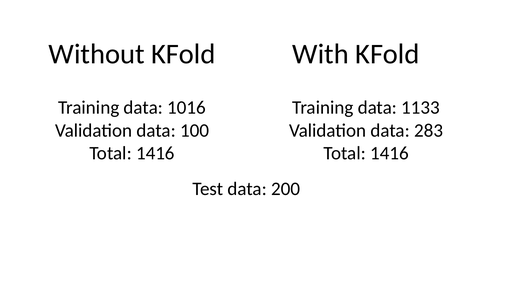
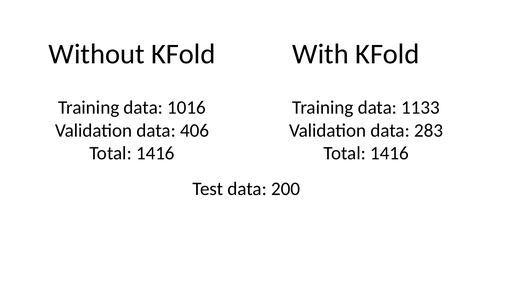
100: 100 -> 406 (195, 130)
